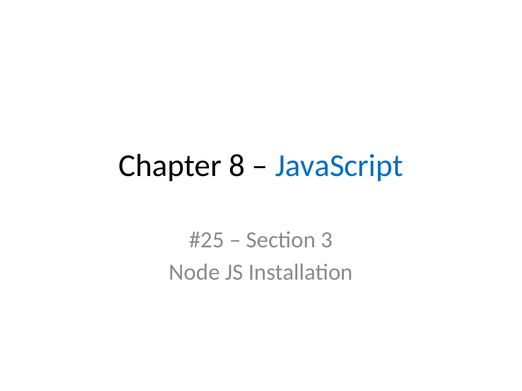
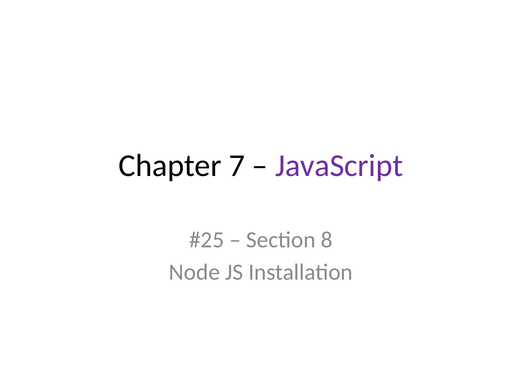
8: 8 -> 7 (237, 166)
JavaScript colour: blue -> purple (339, 166)
3: 3 -> 8 (327, 240)
